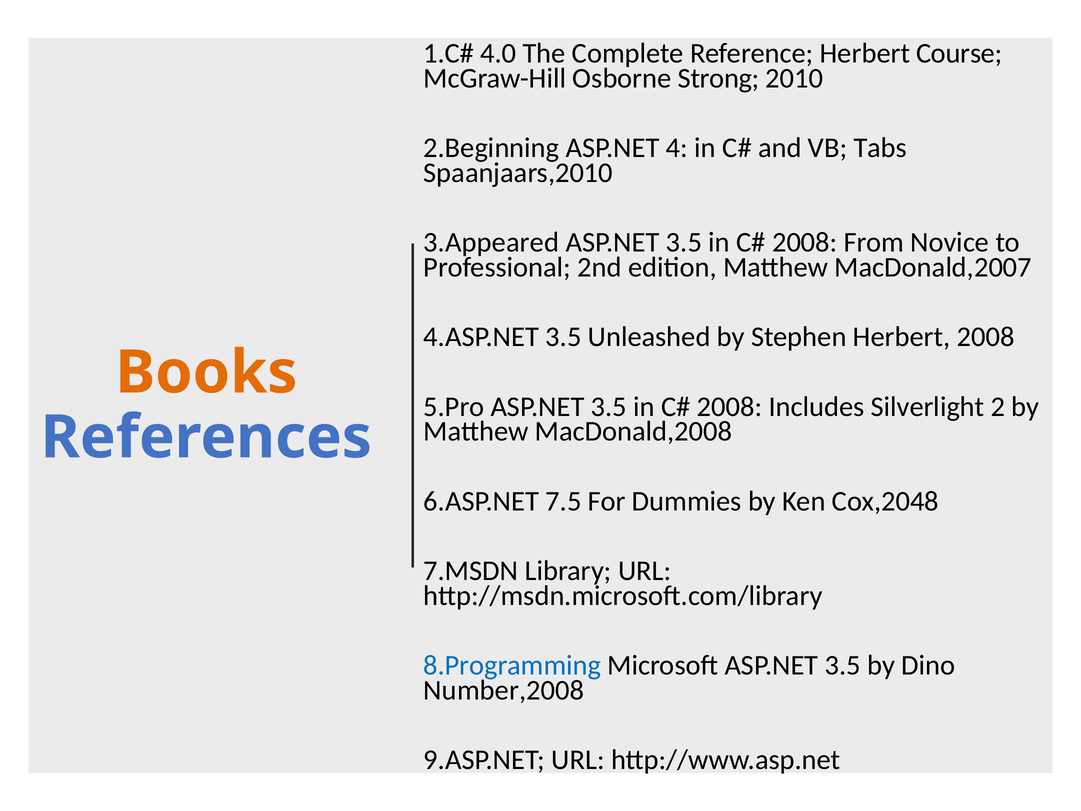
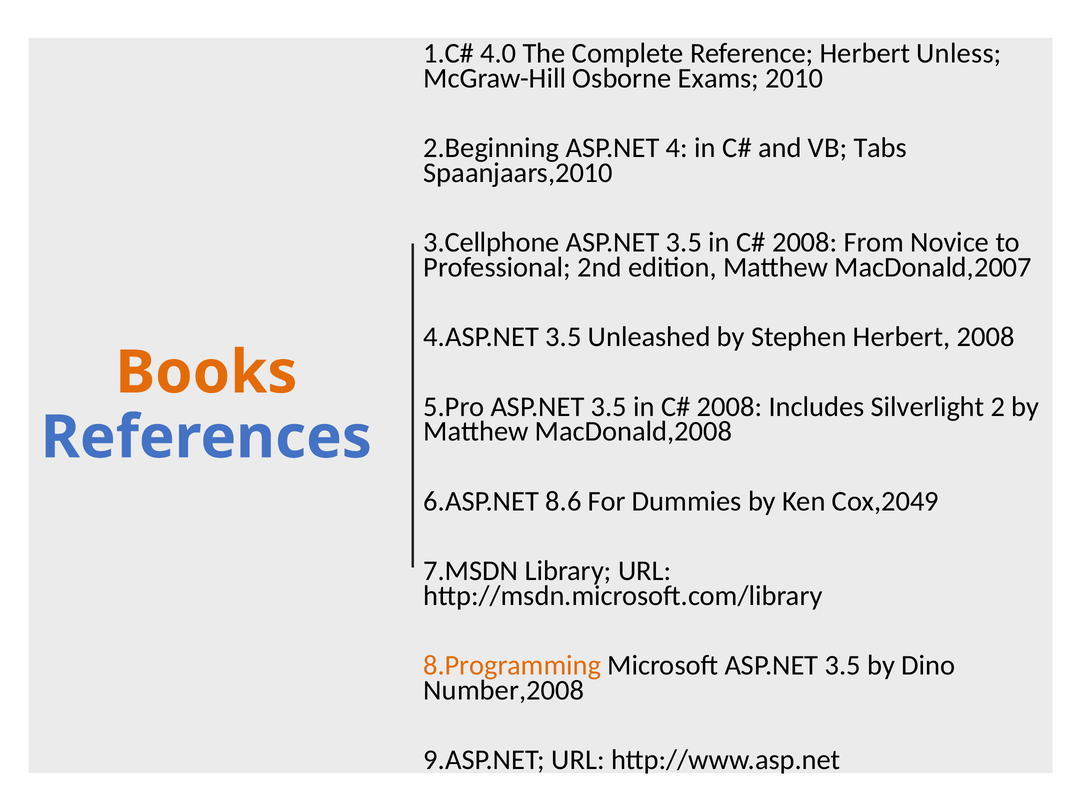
Course: Course -> Unless (959, 53)
Strong: Strong -> Exams (719, 78)
3.Appeared: 3.Appeared -> 3.Cellphone (491, 242)
7.5: 7.5 -> 8.6 (563, 501)
Cox,2048: Cox,2048 -> Cox,2049 (885, 501)
8.Programming colour: blue -> orange (512, 665)
